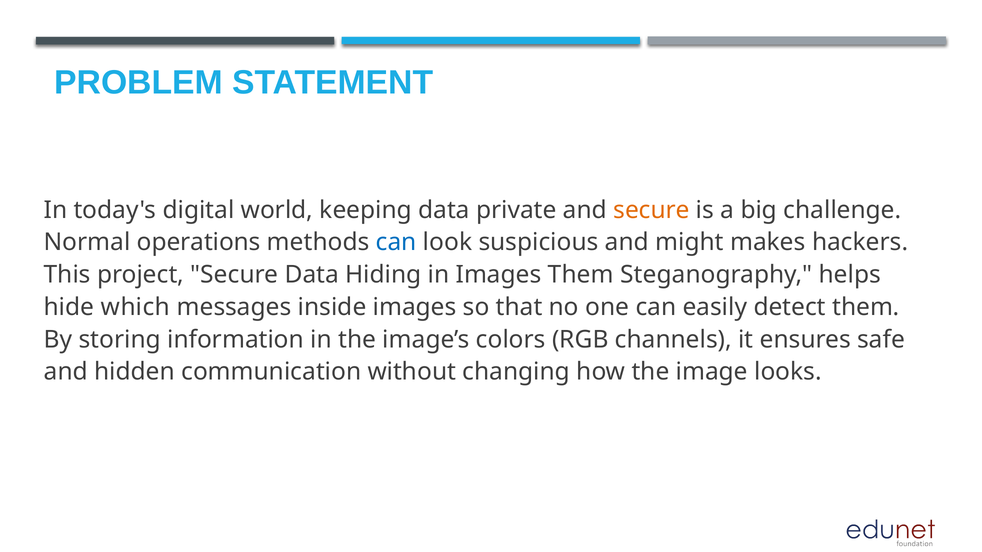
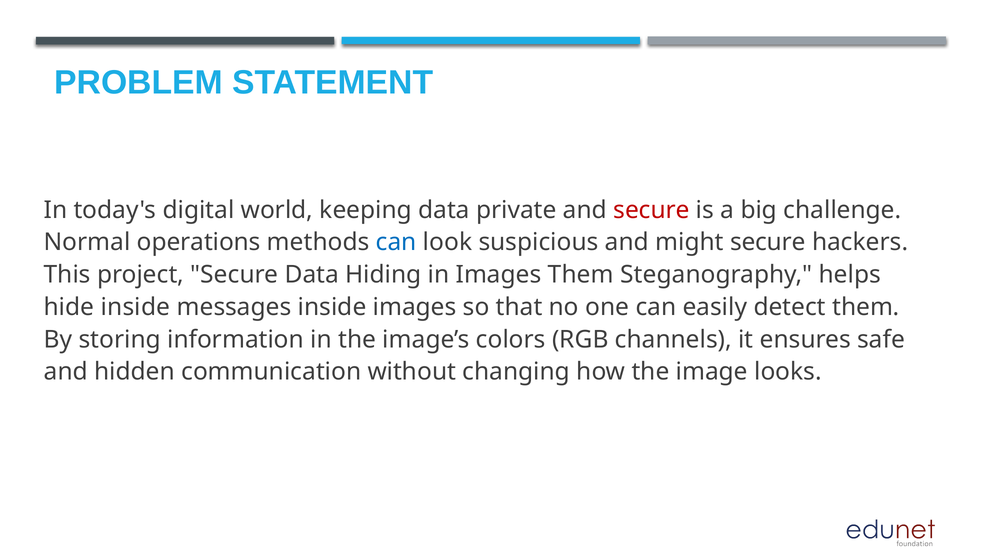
secure colour: orange -> red (652, 210)
might makes: makes -> secure (768, 242)
hide which: which -> inside (135, 307)
